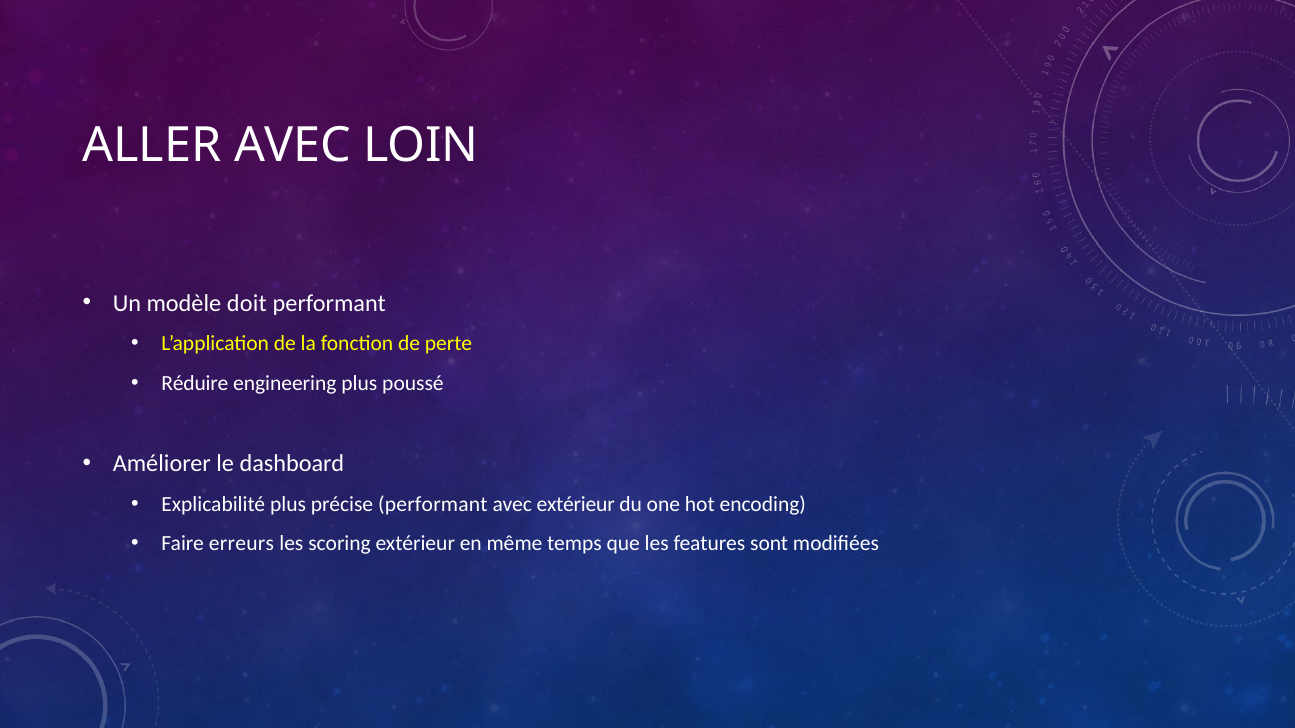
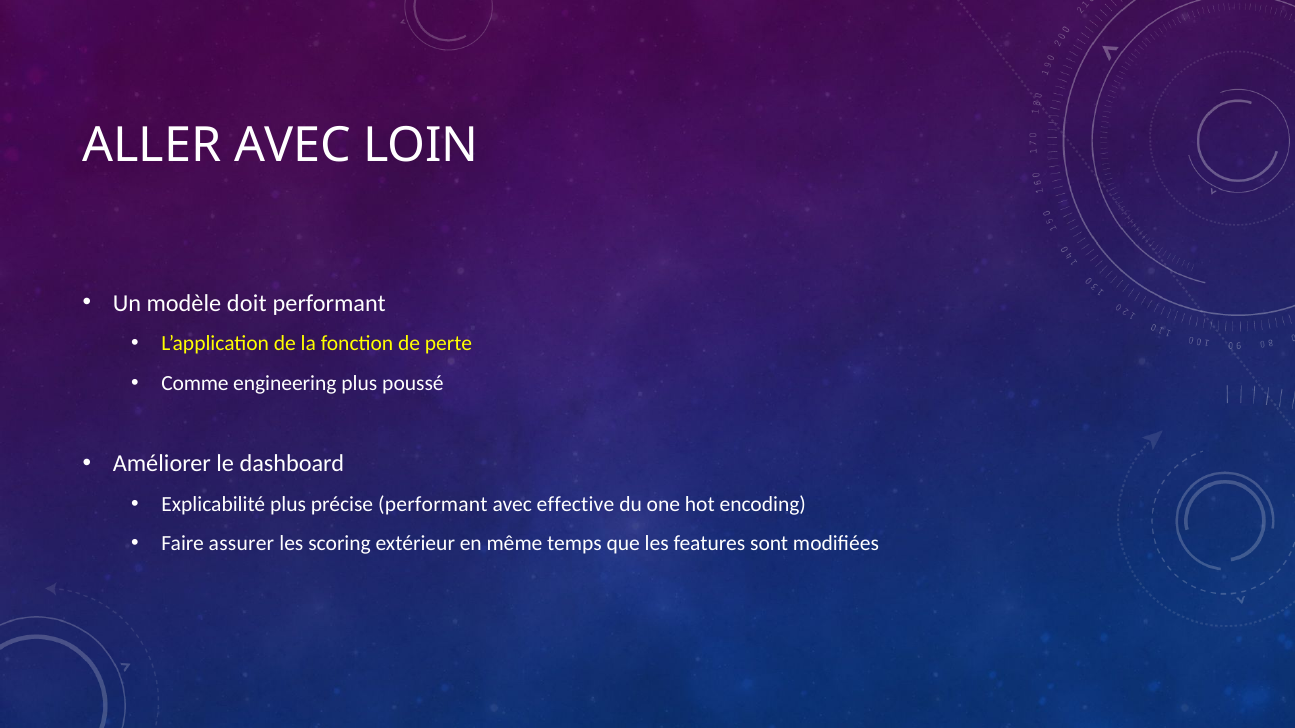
Réduire: Réduire -> Comme (195, 383)
avec extérieur: extérieur -> effective (575, 505)
erreurs: erreurs -> assurer (241, 544)
